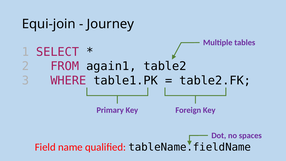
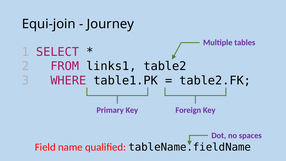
again1: again1 -> links1 (111, 66)
